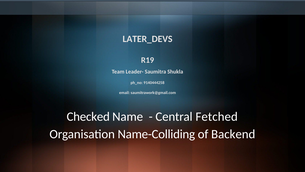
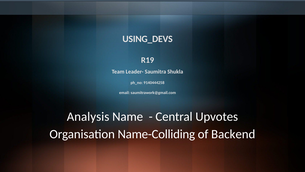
LATER_DEVS: LATER_DEVS -> USING_DEVS (148, 39)
Checked: Checked -> Analysis (88, 116)
Fetched: Fetched -> Upvotes (217, 116)
